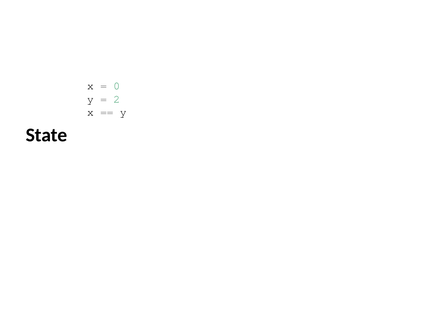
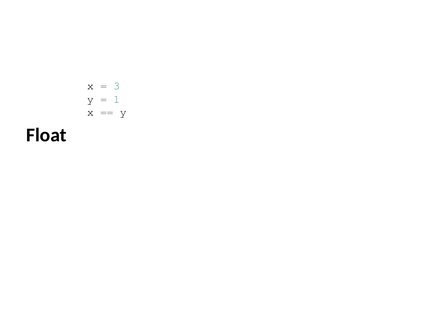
0: 0 -> 3 (117, 86)
2: 2 -> 1 (117, 99)
State: State -> Float (46, 135)
